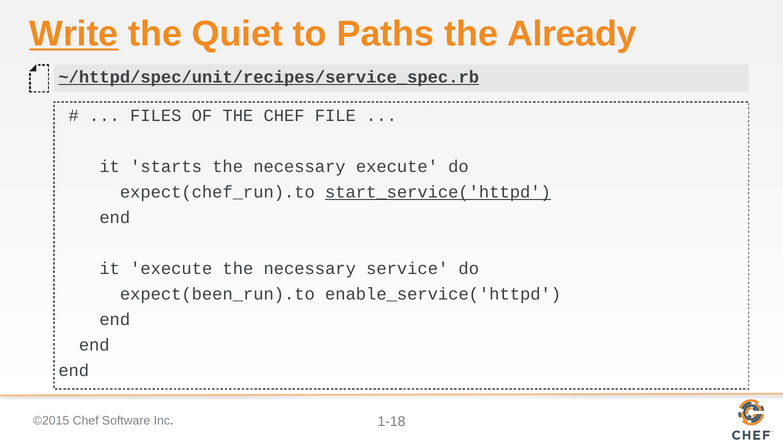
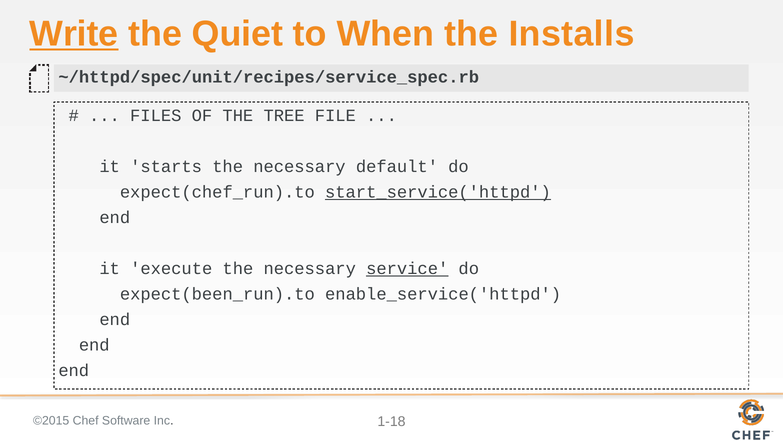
Paths: Paths -> When (385, 34)
Already: Already -> Installs (571, 34)
~/httpd/spec/unit/recipes/service_spec.rb underline: present -> none (269, 77)
THE CHEF: CHEF -> TREE (284, 116)
necessary execute: execute -> default (397, 166)
service underline: none -> present (407, 268)
